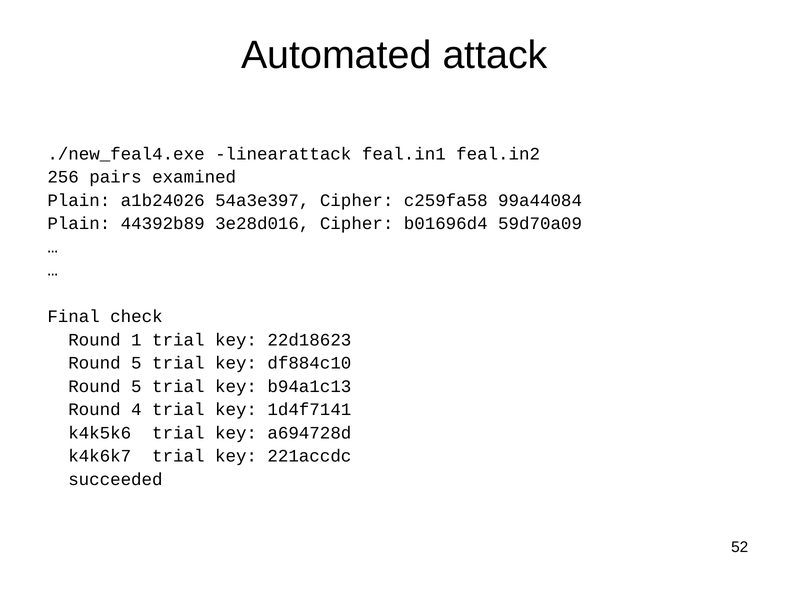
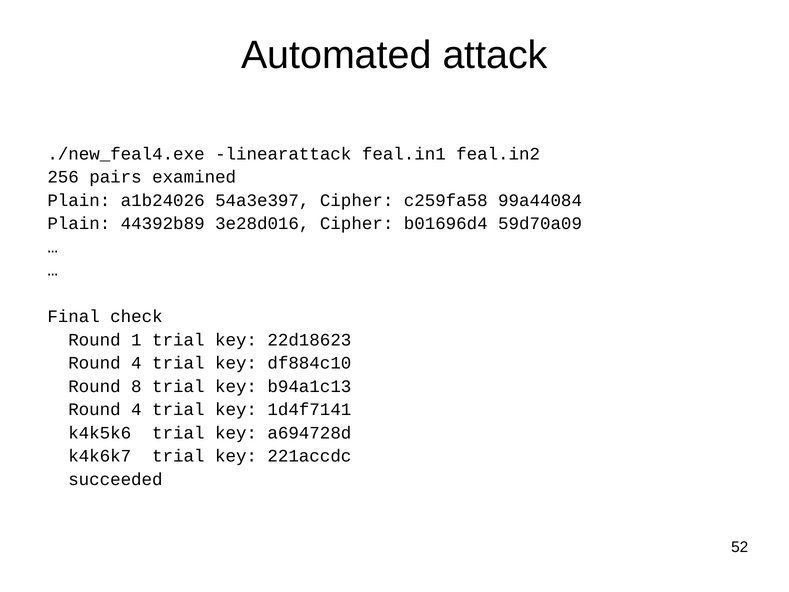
5: 5 -> 4 (136, 363)
5: 5 -> 8 (136, 386)
